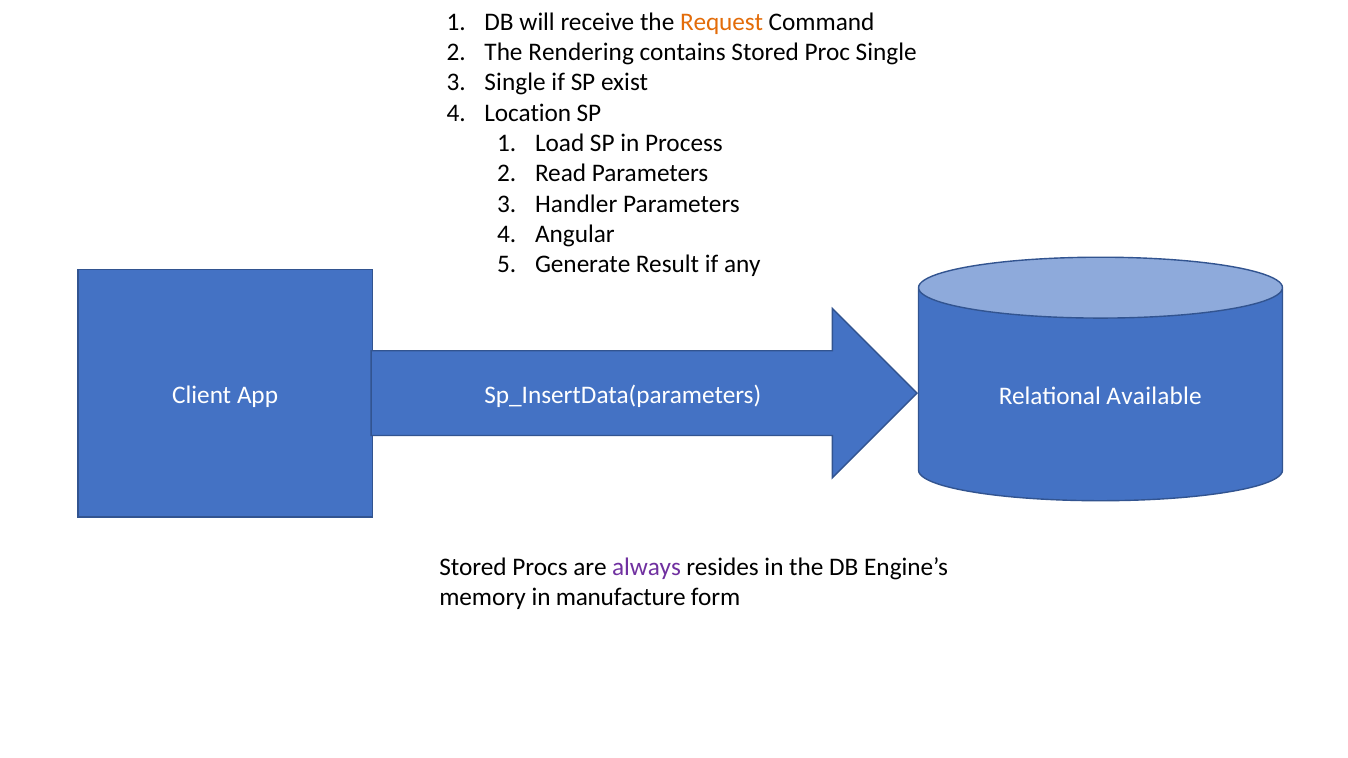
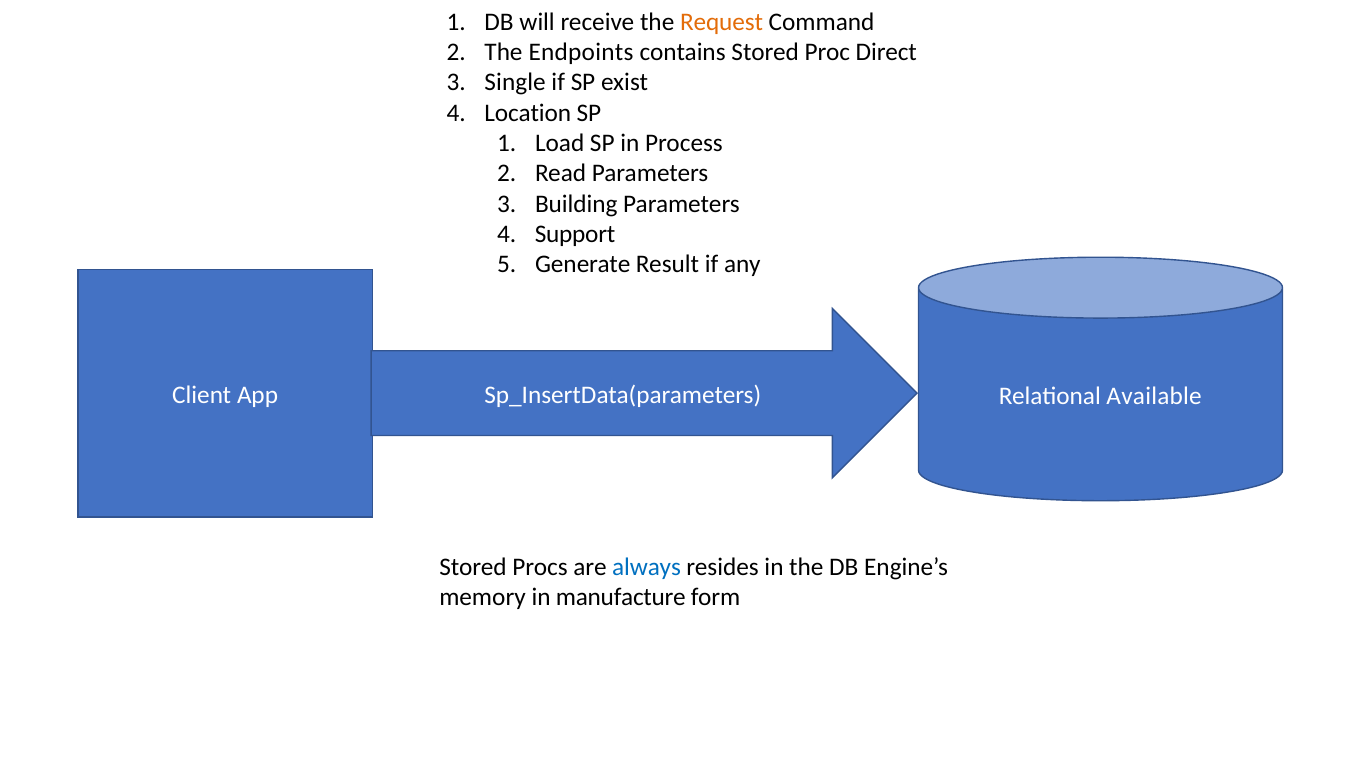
Rendering: Rendering -> Endpoints (581, 52)
Proc Single: Single -> Direct (886, 52)
Handler: Handler -> Building (576, 204)
Angular: Angular -> Support (575, 234)
always colour: purple -> blue (647, 567)
